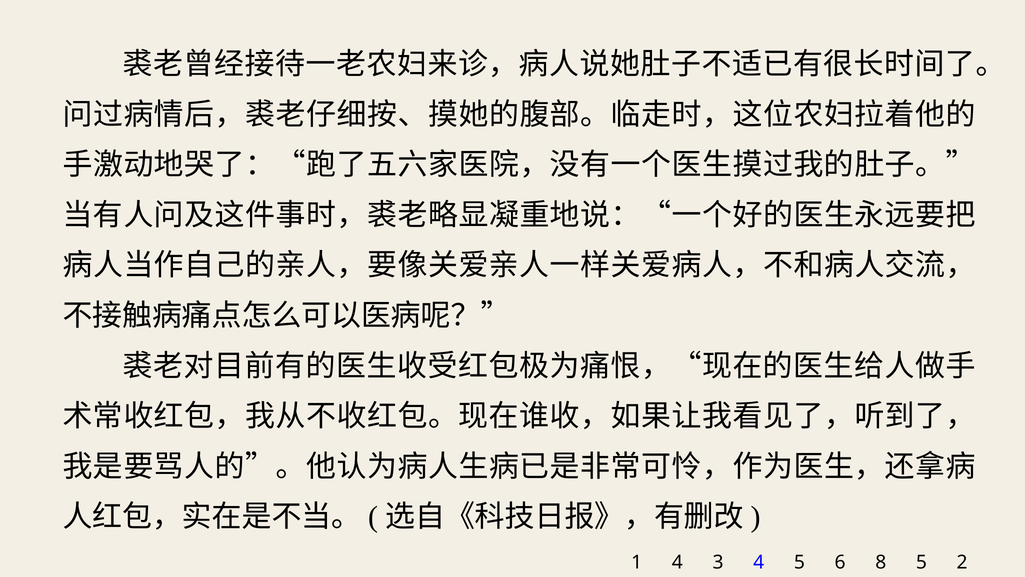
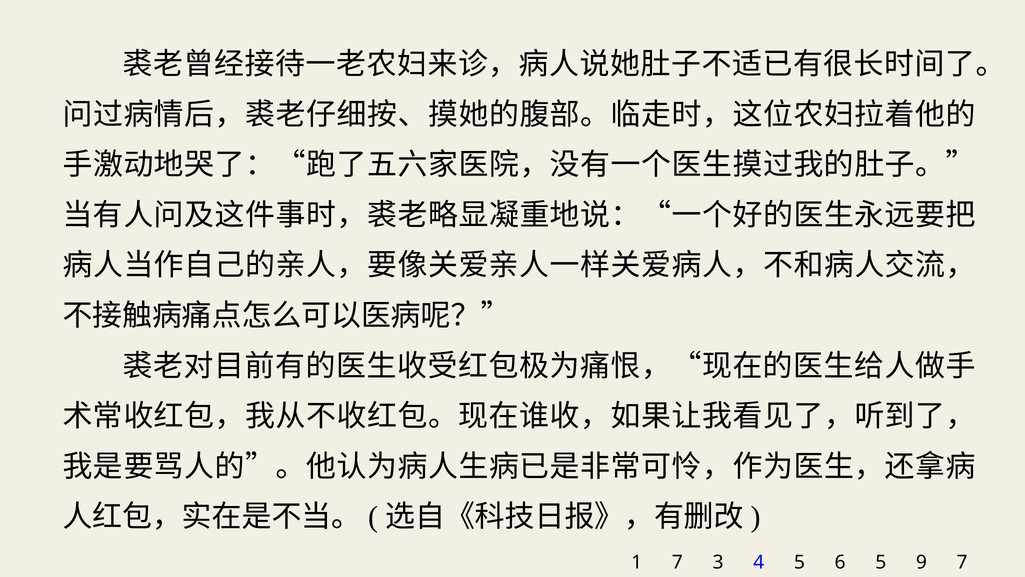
1 4: 4 -> 7 (677, 562)
3 8: 8 -> 5 (881, 562)
4 5: 5 -> 9 (921, 562)
5 2: 2 -> 7 (962, 562)
